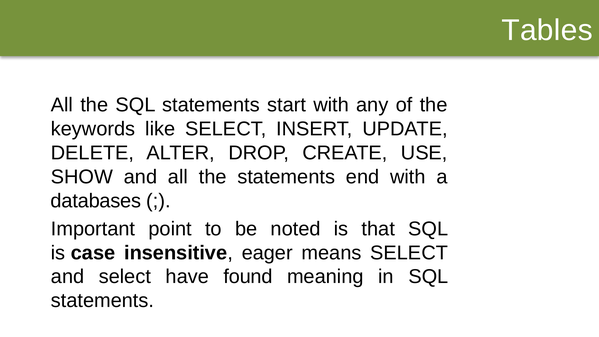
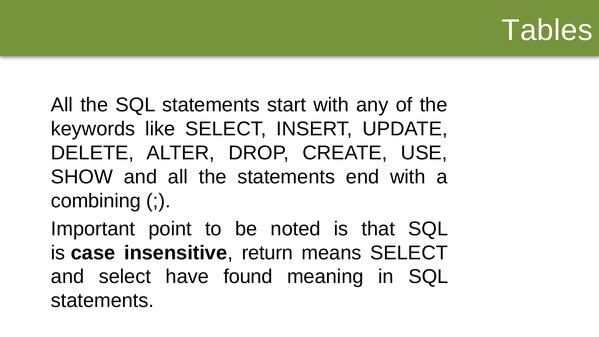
databases: databases -> combining (96, 201)
eager: eager -> return (267, 253)
